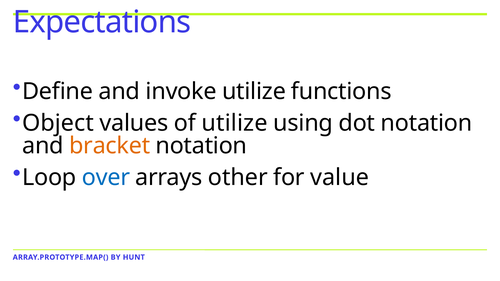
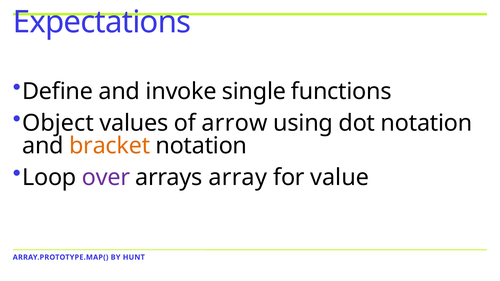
invoke utilize: utilize -> single (254, 91)
of utilize: utilize -> arrow (234, 123)
over colour: blue -> purple (106, 178)
other: other -> array (238, 178)
